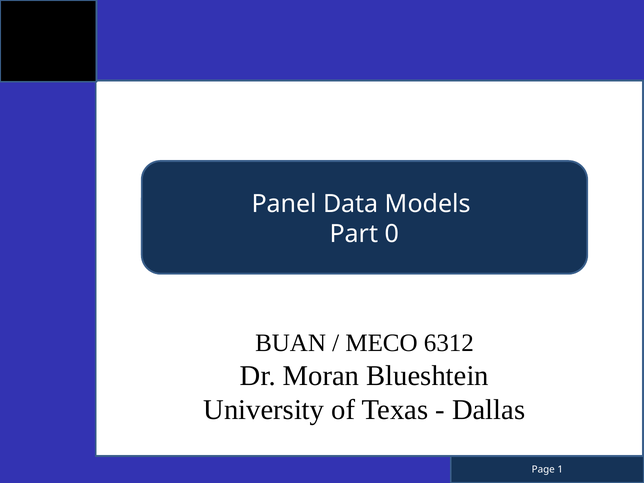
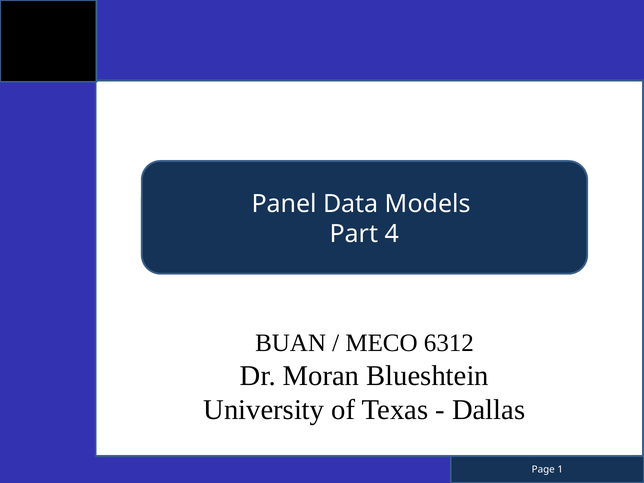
0: 0 -> 4 (392, 234)
